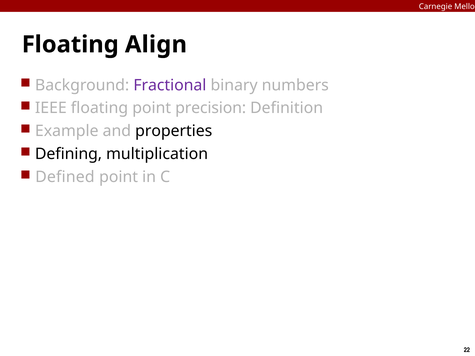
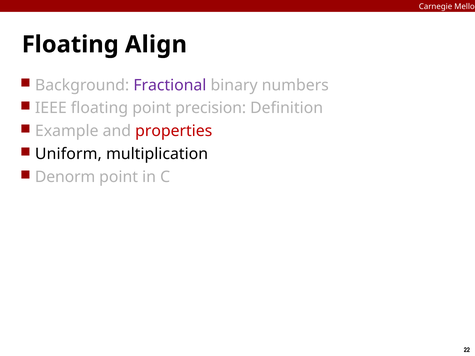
properties colour: black -> red (174, 131)
Defining: Defining -> Uniform (68, 154)
Defined: Defined -> Denorm (65, 177)
